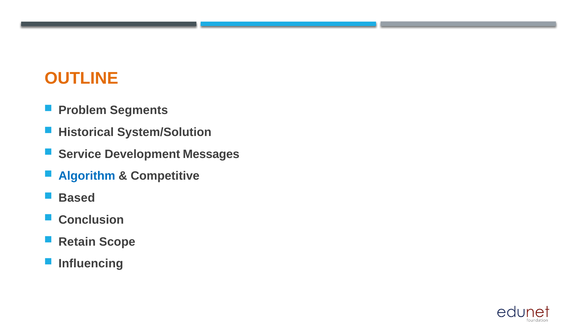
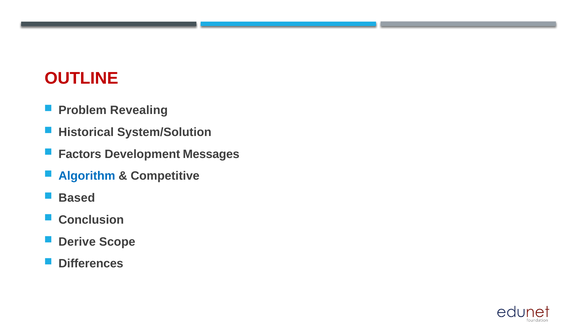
OUTLINE colour: orange -> red (81, 78)
Segments: Segments -> Revealing (139, 110)
Service: Service -> Factors (80, 154)
Retain: Retain -> Derive (77, 241)
Influencing: Influencing -> Differences (91, 263)
